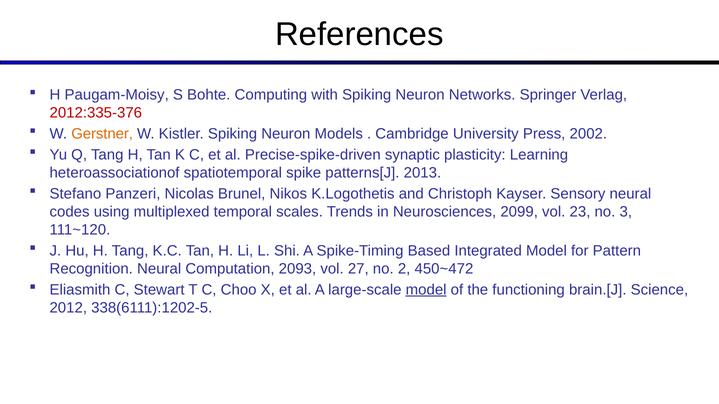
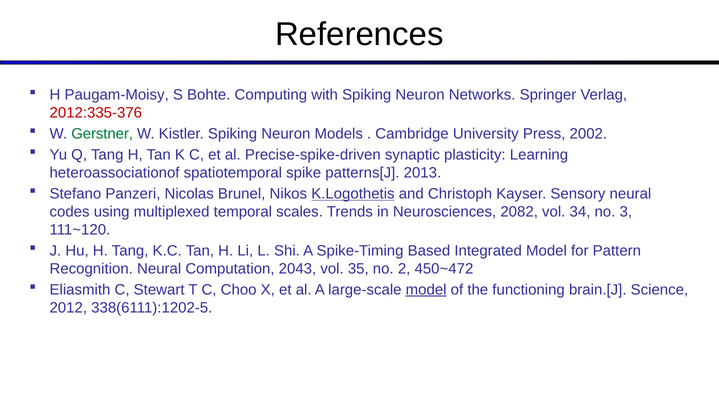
Gerstner colour: orange -> green (102, 134)
K.Logothetis underline: none -> present (353, 194)
2099: 2099 -> 2082 (519, 212)
23: 23 -> 34 (580, 212)
2093: 2093 -> 2043 (297, 269)
27: 27 -> 35 (358, 269)
